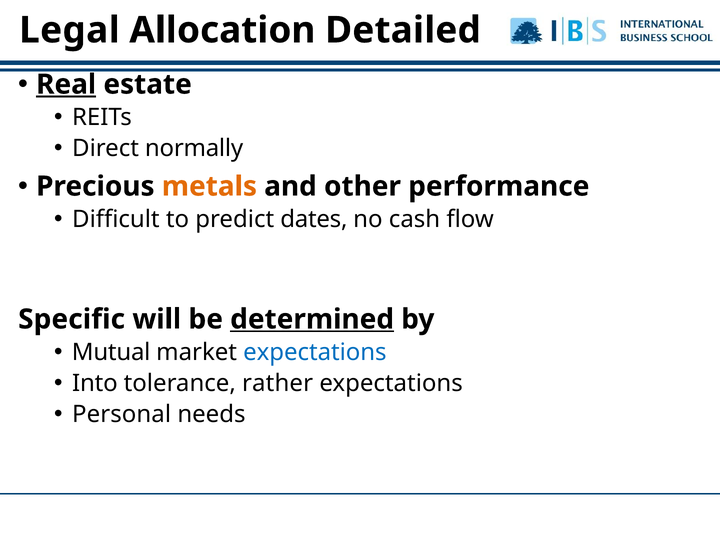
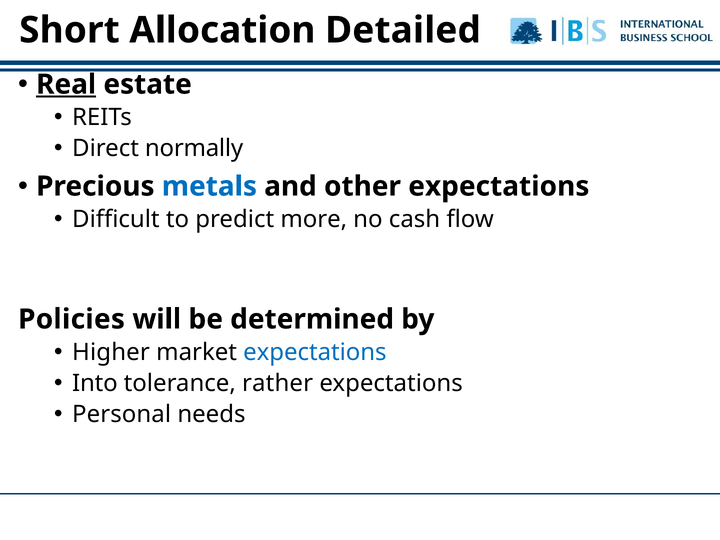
Legal: Legal -> Short (69, 30)
metals colour: orange -> blue (209, 186)
other performance: performance -> expectations (499, 186)
dates: dates -> more (314, 219)
Specific: Specific -> Policies (72, 319)
determined underline: present -> none (312, 319)
Mutual: Mutual -> Higher (111, 352)
